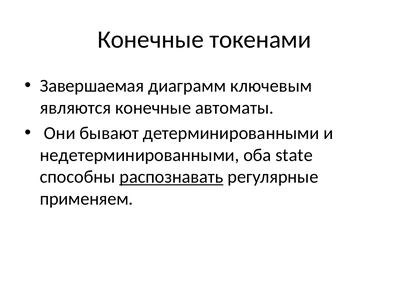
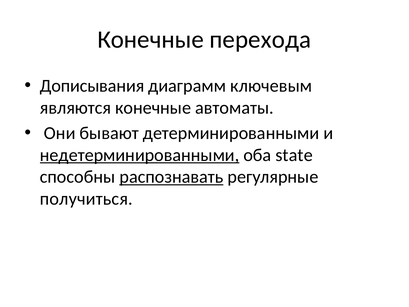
токенами: токенами -> перехода (260, 40)
Завершаемая: Завершаемая -> Дописывания (92, 86)
недетерминированными underline: none -> present (140, 155)
применяем: применяем -> получиться (86, 199)
